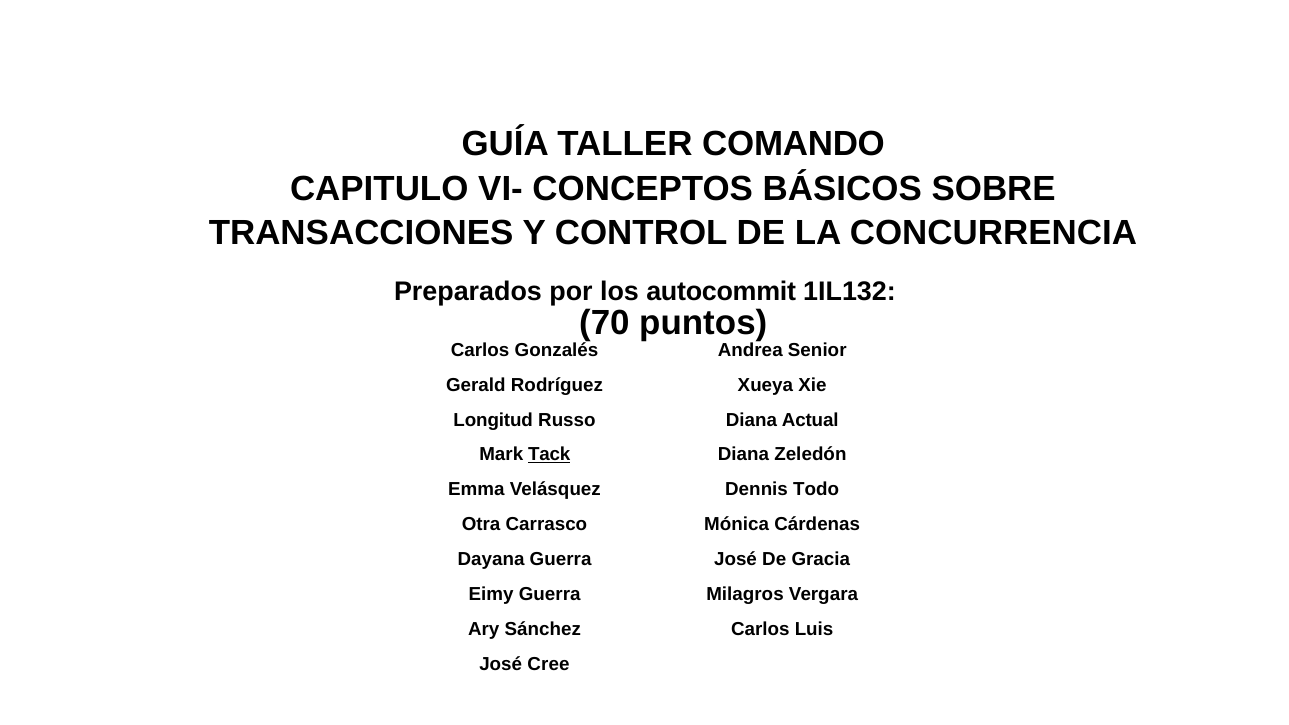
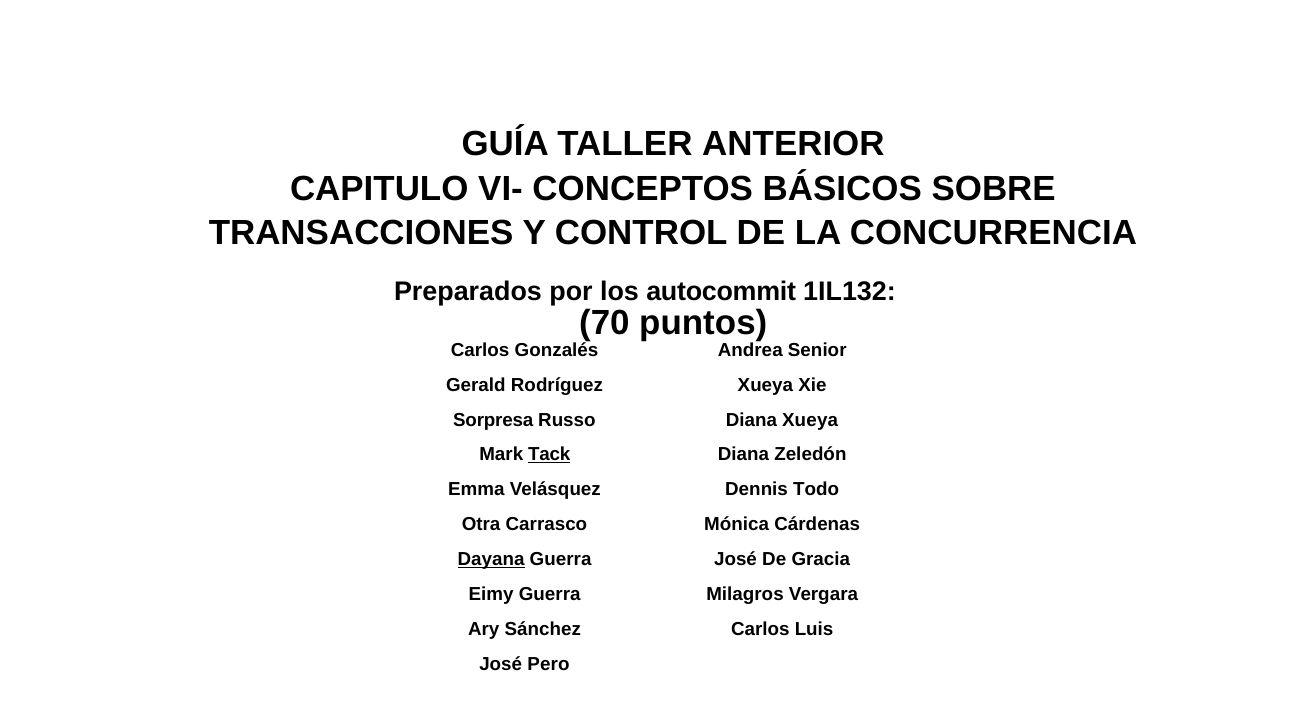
COMANDO: COMANDO -> ANTERIOR (793, 144)
Longitud: Longitud -> Sorpresa (493, 420)
Diana Actual: Actual -> Xueya (810, 420)
Dayana underline: none -> present (491, 559)
Cree: Cree -> Pero (549, 664)
